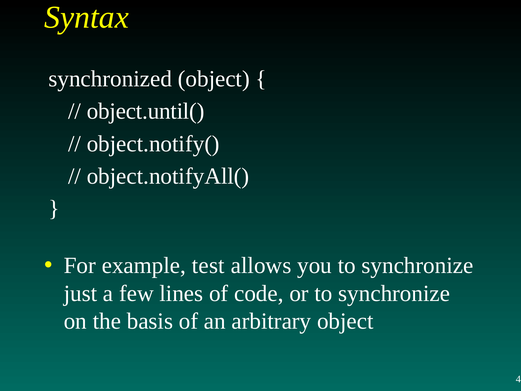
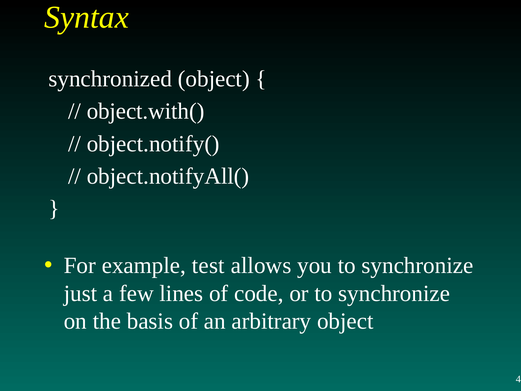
object.until(: object.until( -> object.with( (146, 111)
